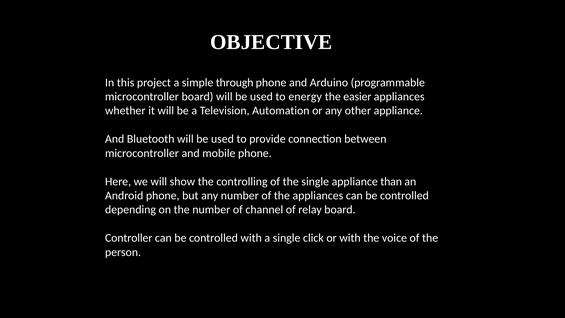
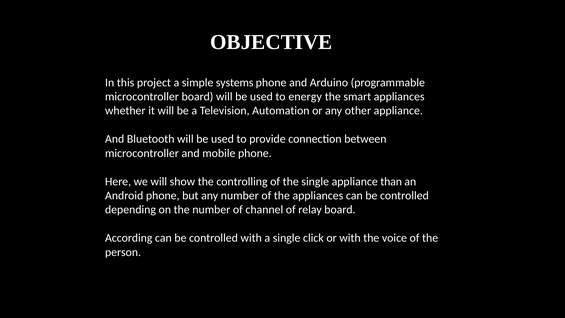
through: through -> systems (235, 82)
easier: easier -> smart (357, 97)
Controller: Controller -> According (129, 238)
